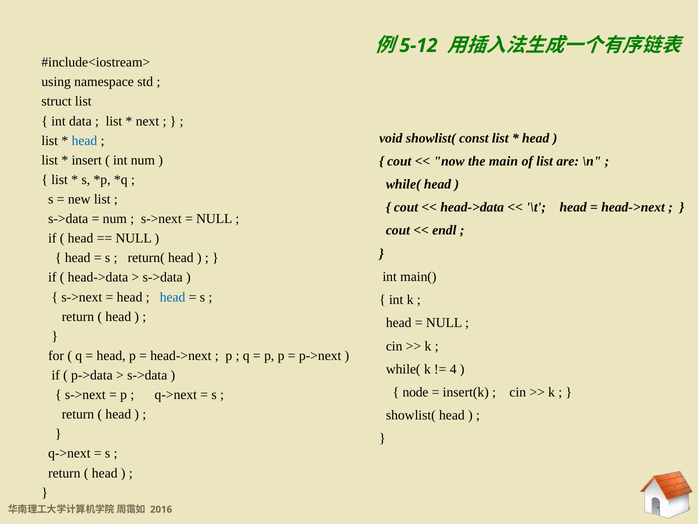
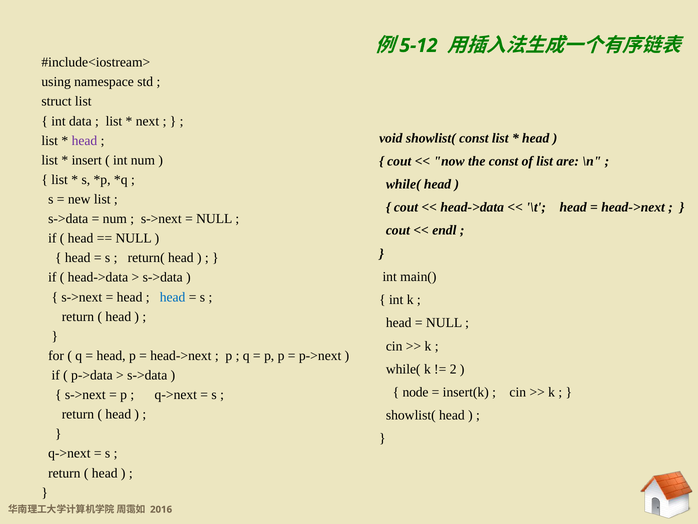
head colour: blue -> purple (84, 140)
the main: main -> const (504, 161)
4: 4 -> 2 (453, 369)
